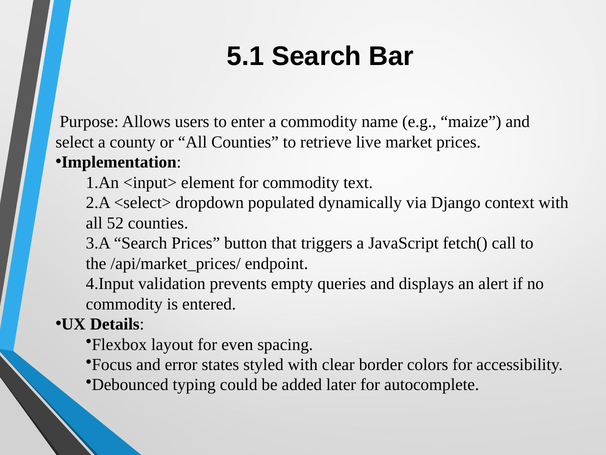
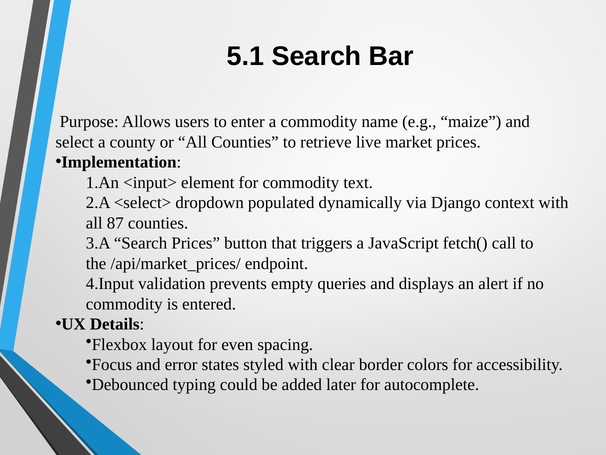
52: 52 -> 87 (115, 223)
